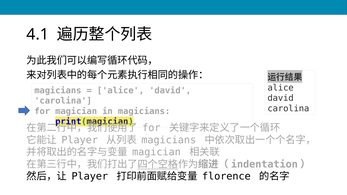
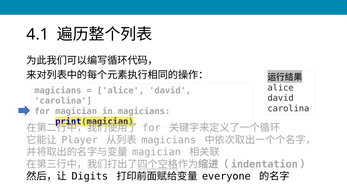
Player: Player -> Digits (90, 177)
florence: florence -> everyone (226, 177)
